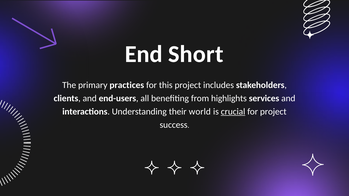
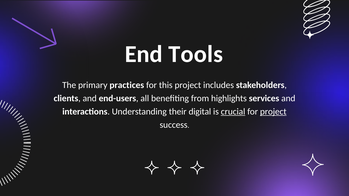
Short: Short -> Tools (196, 54)
world: world -> digital (200, 112)
project underline: none -> present (273, 112)
